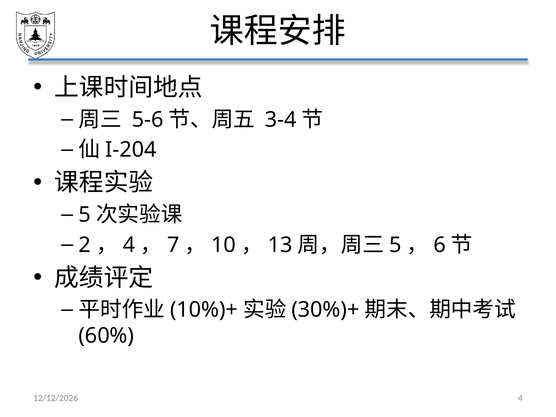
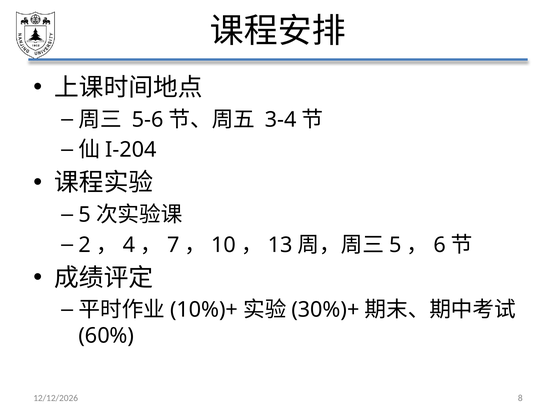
4: 4 -> 8 (520, 398)
